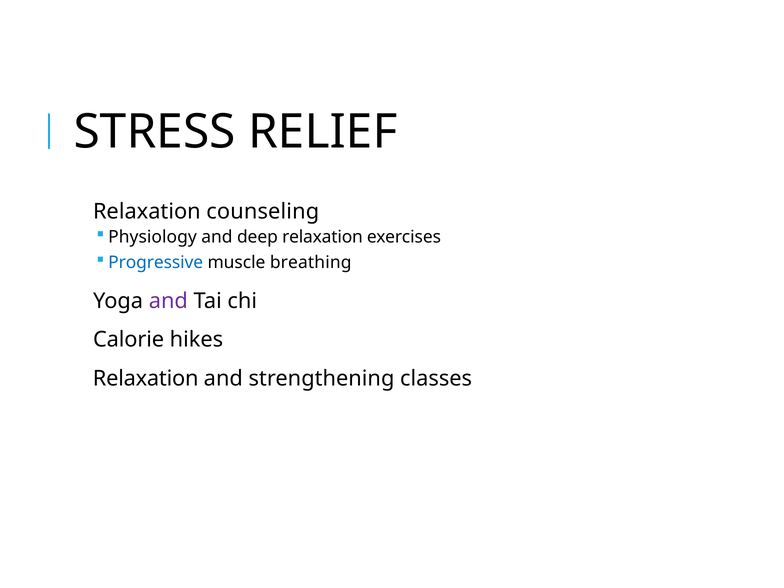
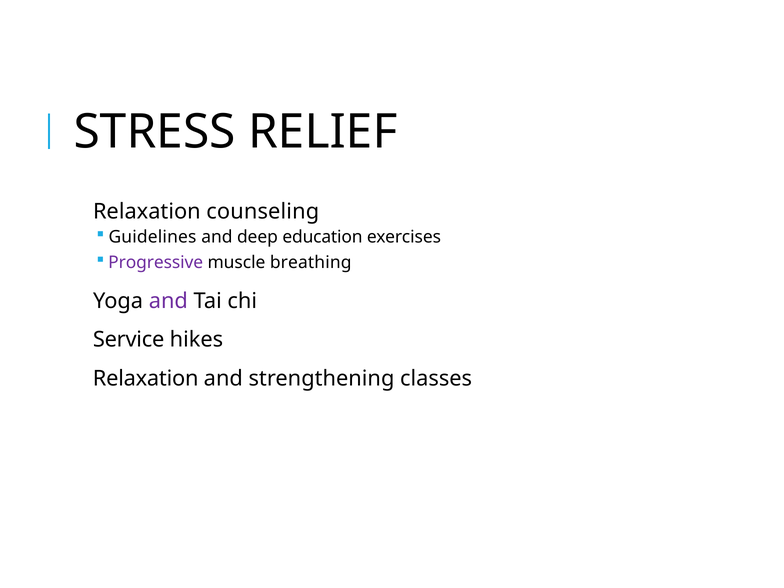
Physiology: Physiology -> Guidelines (152, 237)
deep relaxation: relaxation -> education (323, 237)
Progressive colour: blue -> purple (156, 262)
Calorie: Calorie -> Service (129, 340)
